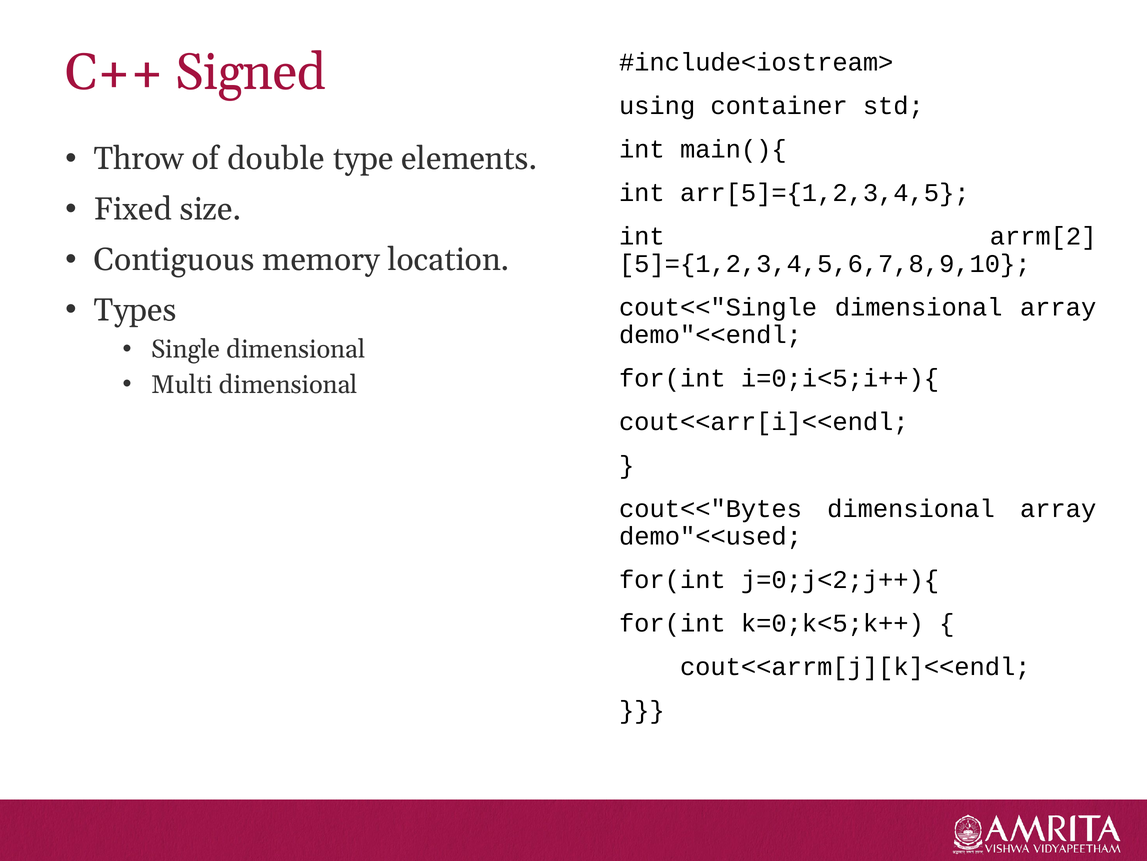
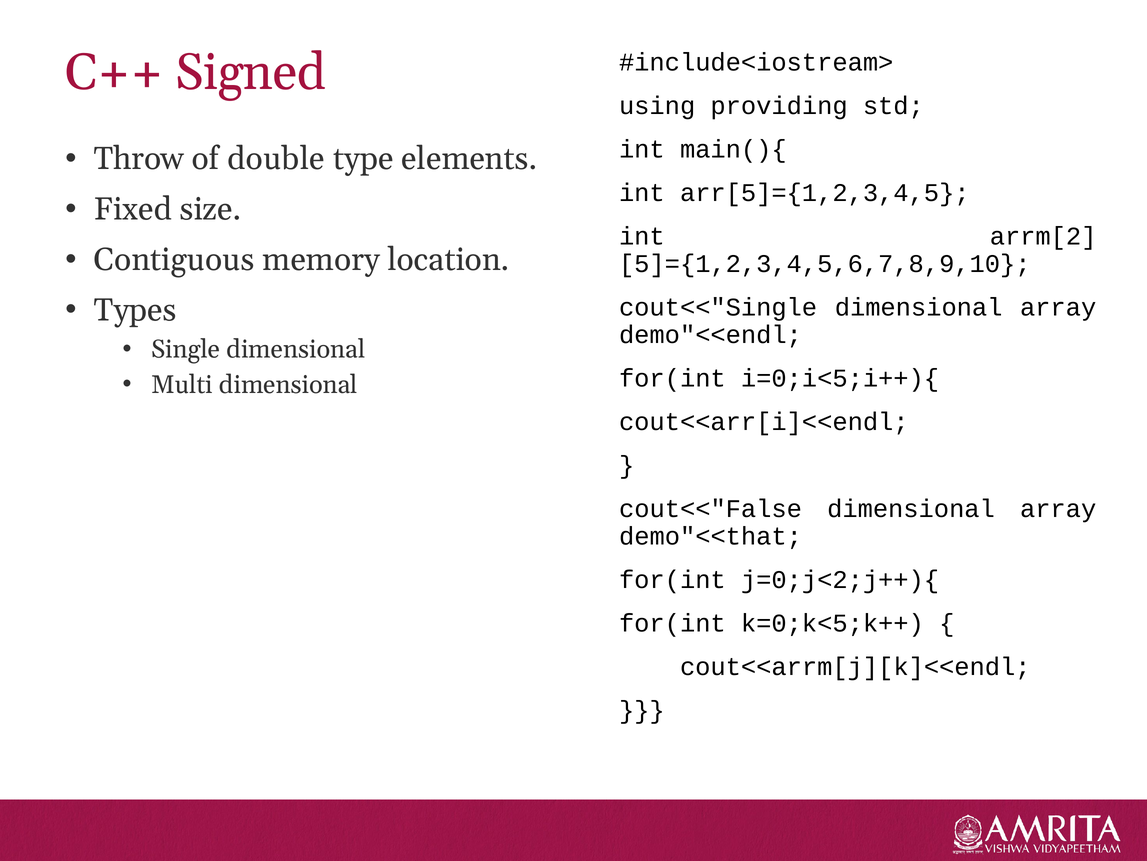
container: container -> providing (779, 106)
cout<<"Bytes: cout<<"Bytes -> cout<<"False (711, 508)
demo"<<used: demo"<<used -> demo"<<that (711, 536)
